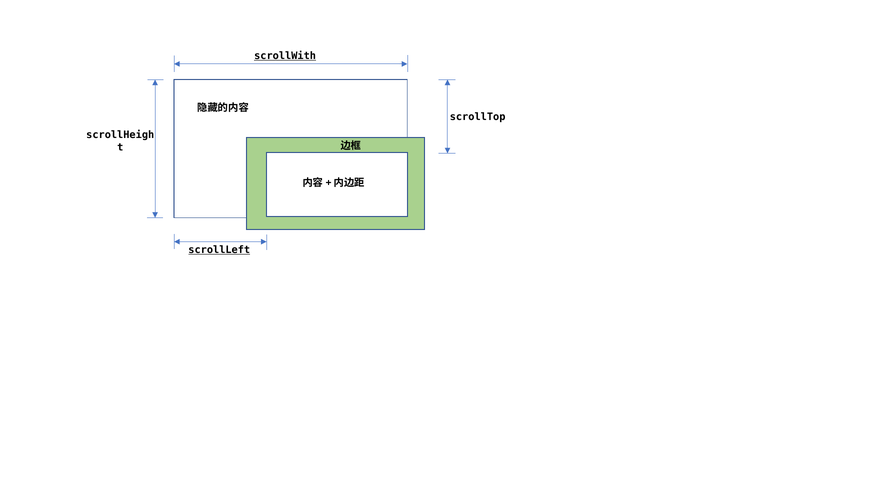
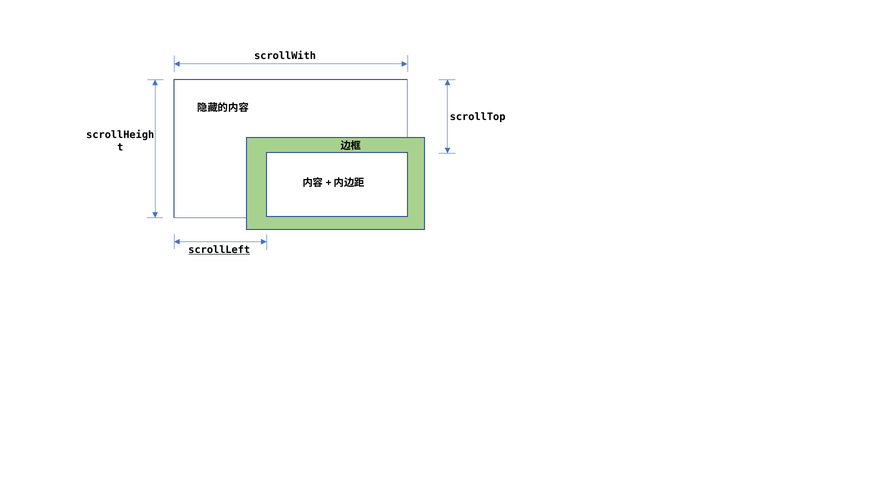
scrollWith underline: present -> none (285, 56)
